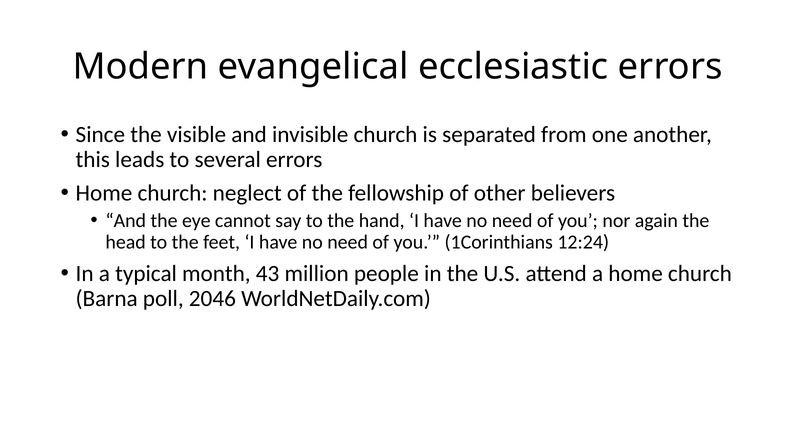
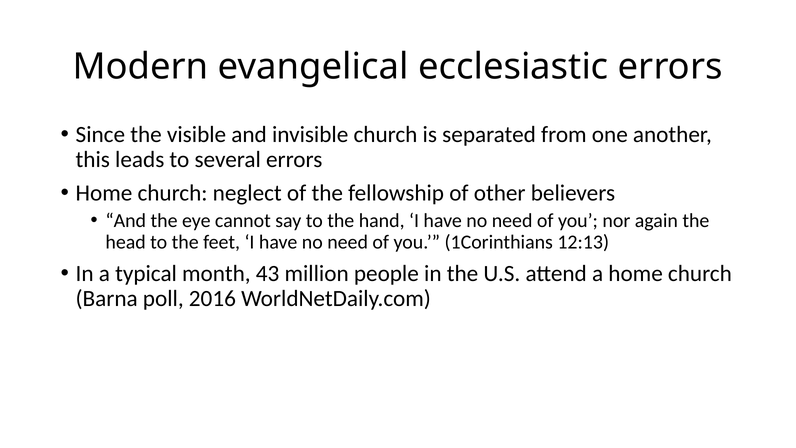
12:24: 12:24 -> 12:13 (583, 242)
2046: 2046 -> 2016 (212, 298)
